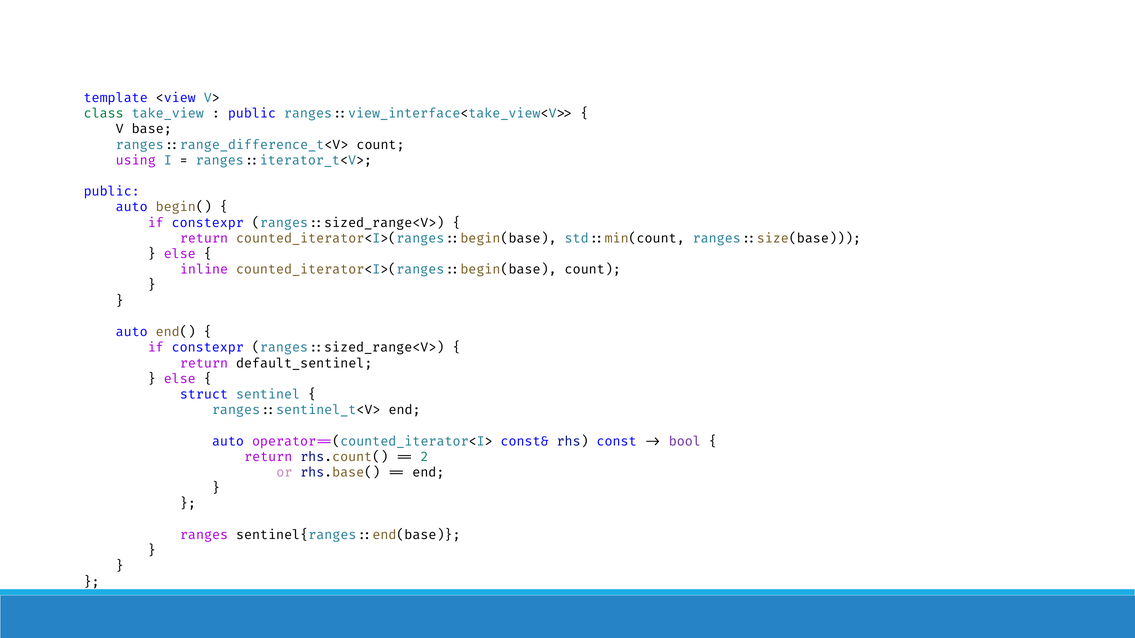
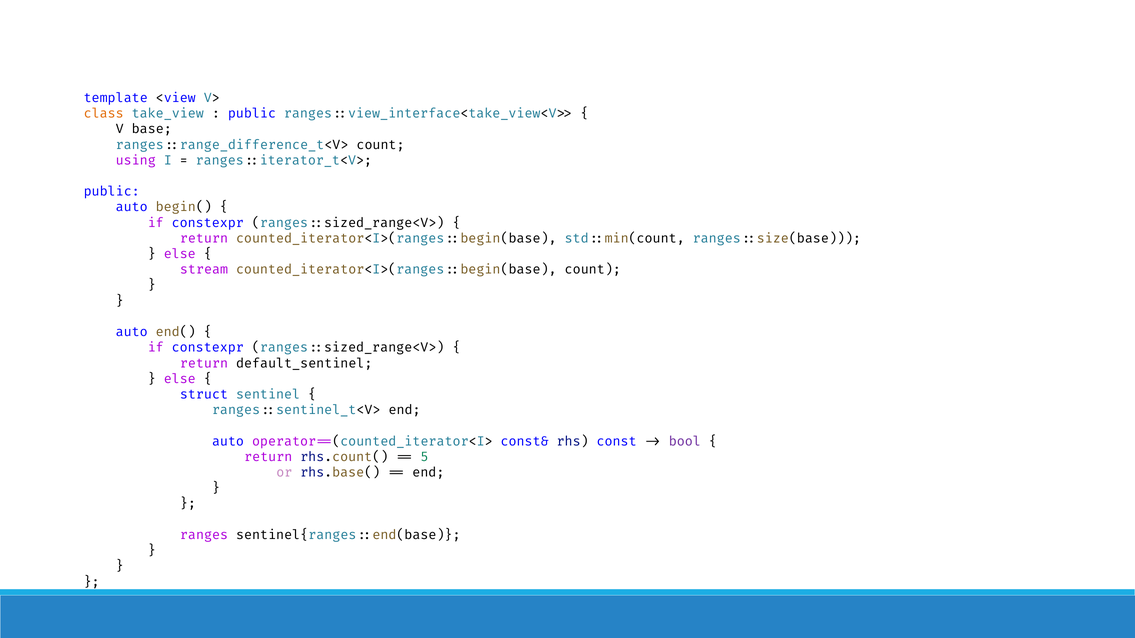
class colour: green -> orange (104, 114)
inline: inline -> stream (204, 270)
2: 2 -> 5 (424, 457)
